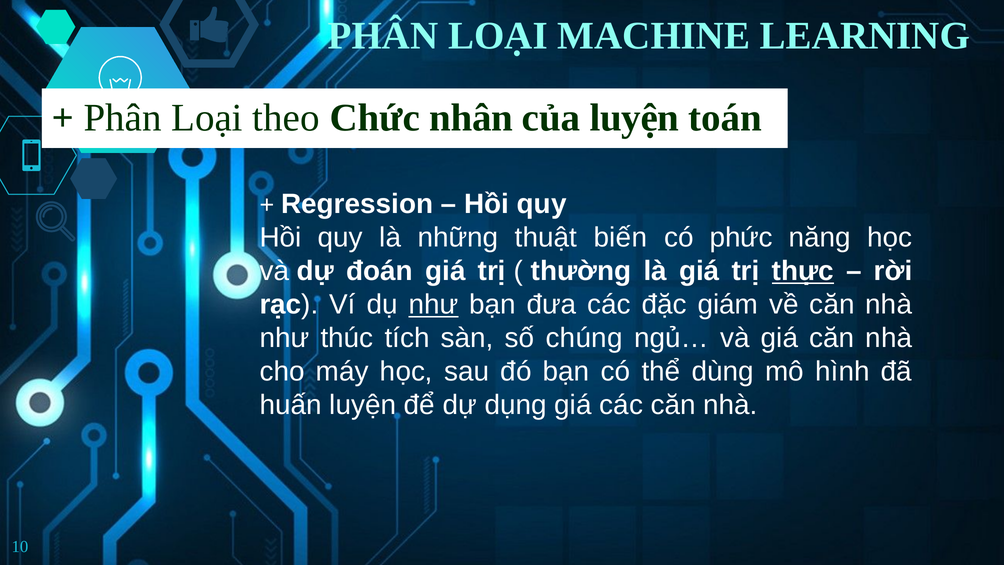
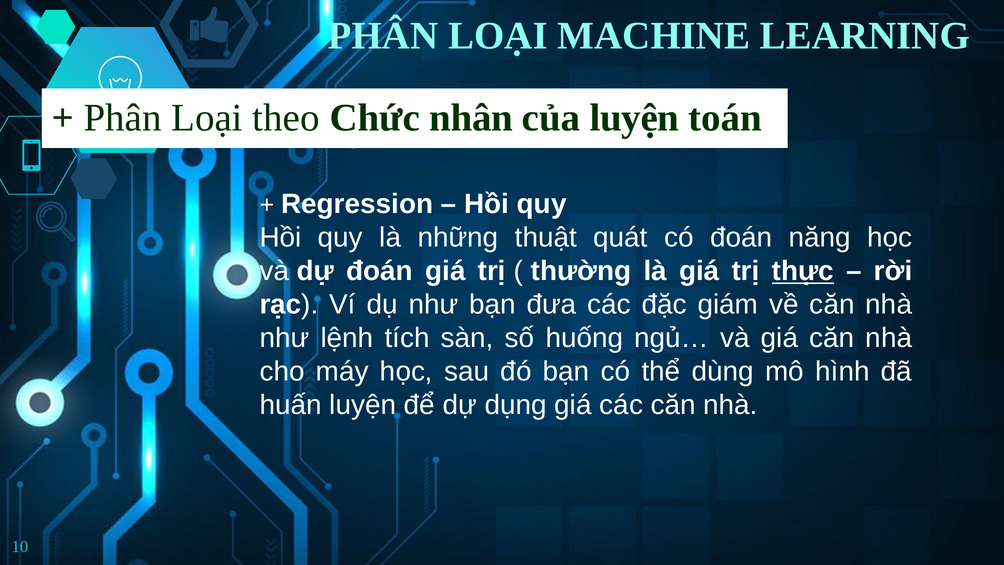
biến: biến -> quát (621, 238)
có phức: phức -> đoán (741, 238)
như underline: present -> none (434, 305)
thúc: thúc -> lệnh (347, 338)
chúng: chúng -> huống (584, 338)
